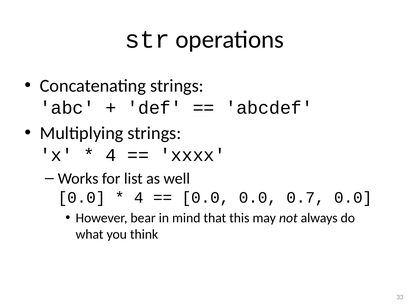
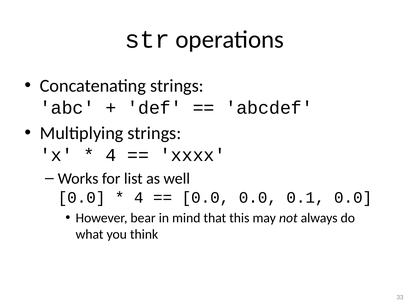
0.7: 0.7 -> 0.1 (305, 197)
